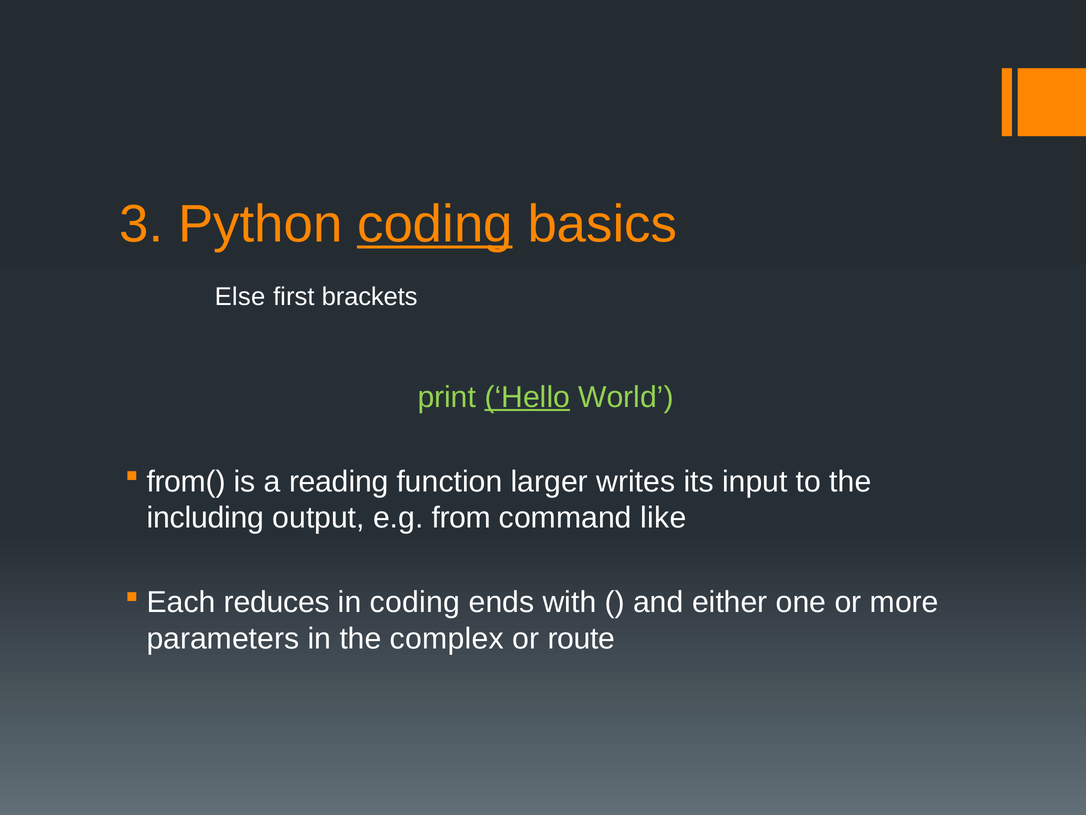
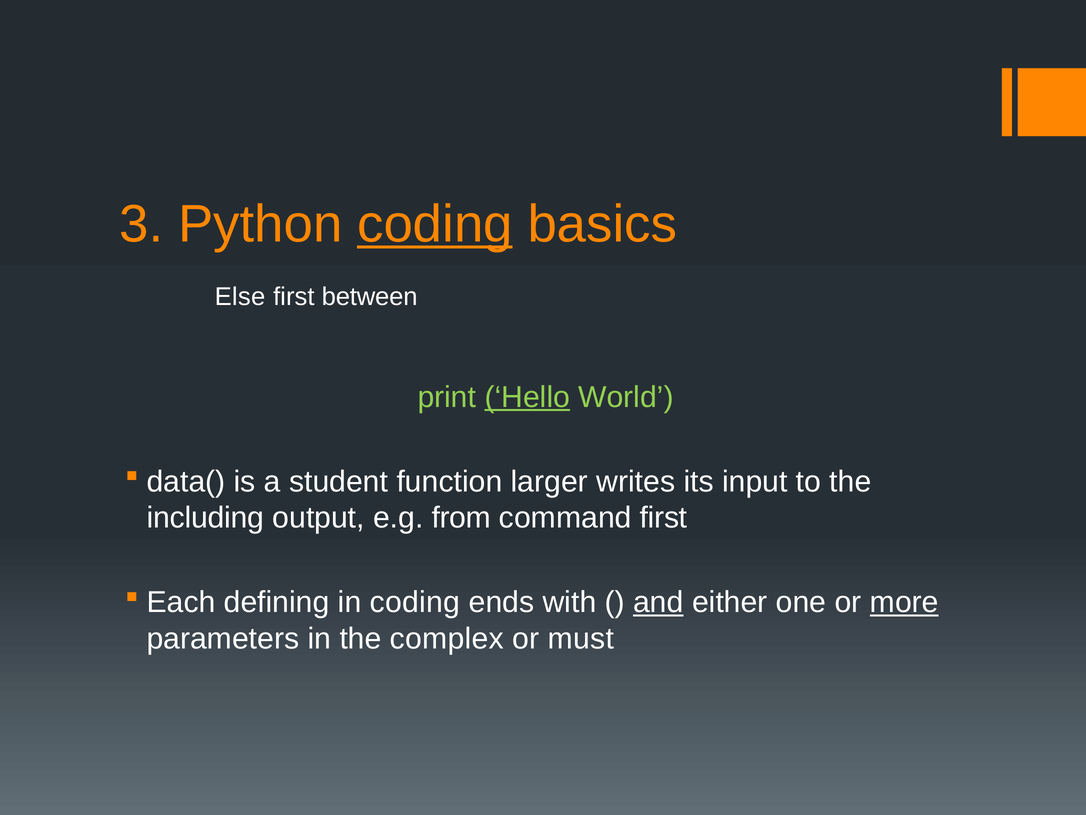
brackets: brackets -> between (370, 297)
from(: from( -> data( (186, 481)
reading: reading -> student (339, 481)
command like: like -> first (664, 518)
reduces: reduces -> defining (277, 602)
and underline: none -> present (658, 602)
more underline: none -> present (904, 602)
route: route -> must (581, 638)
